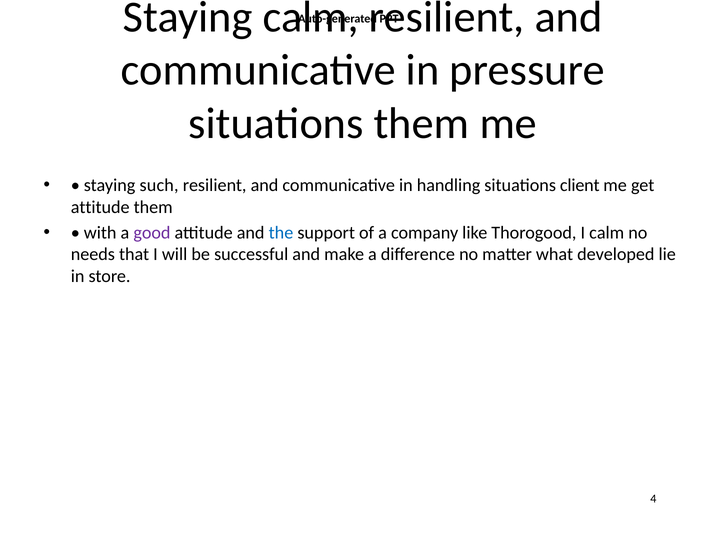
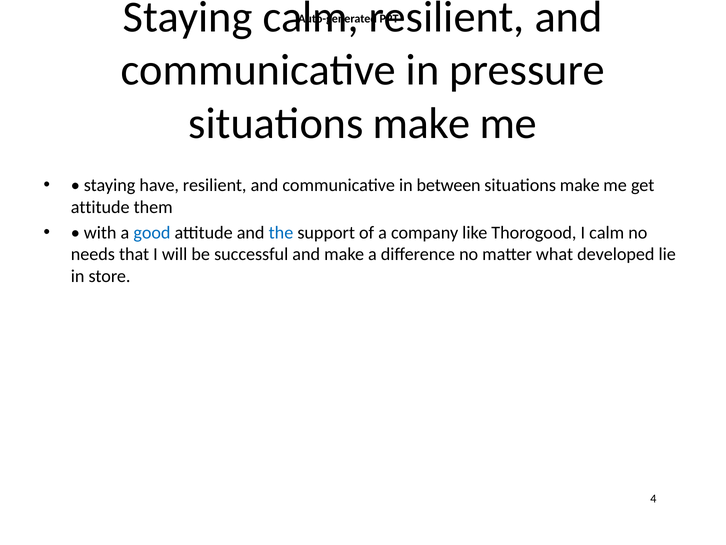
them: them -> make (422, 124)
such: such -> have (159, 185)
handling: handling -> between (449, 185)
client: client -> make (580, 185)
good colour: purple -> blue (152, 232)
